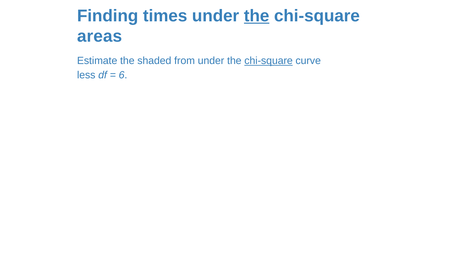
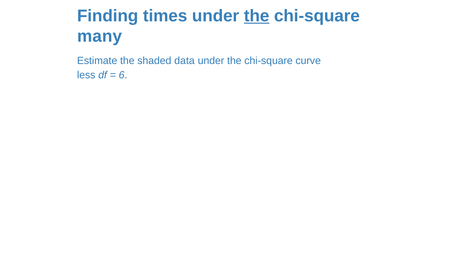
areas: areas -> many (100, 36)
from: from -> data (185, 61)
chi-square underline: present -> none (269, 61)
